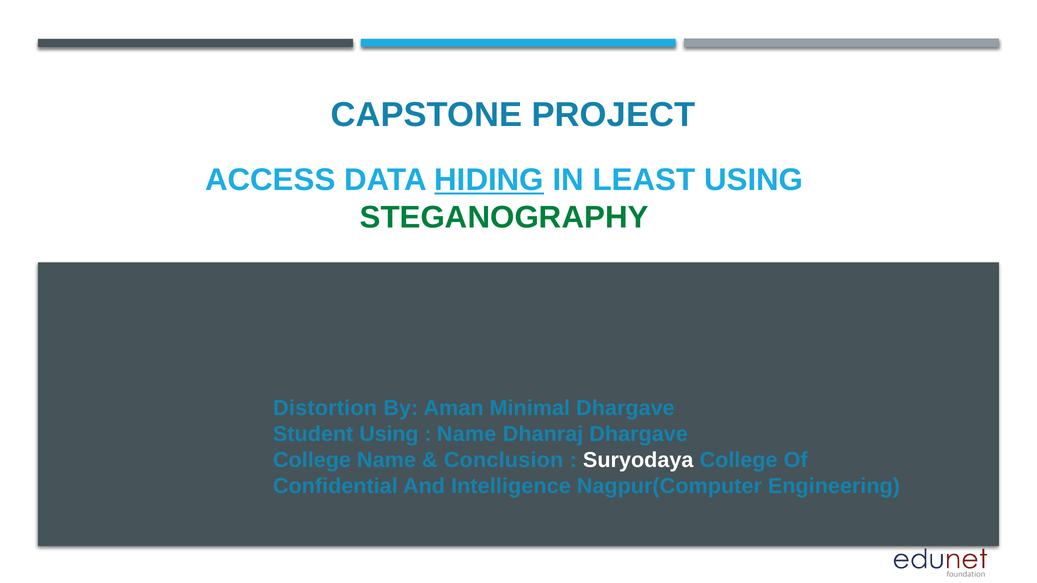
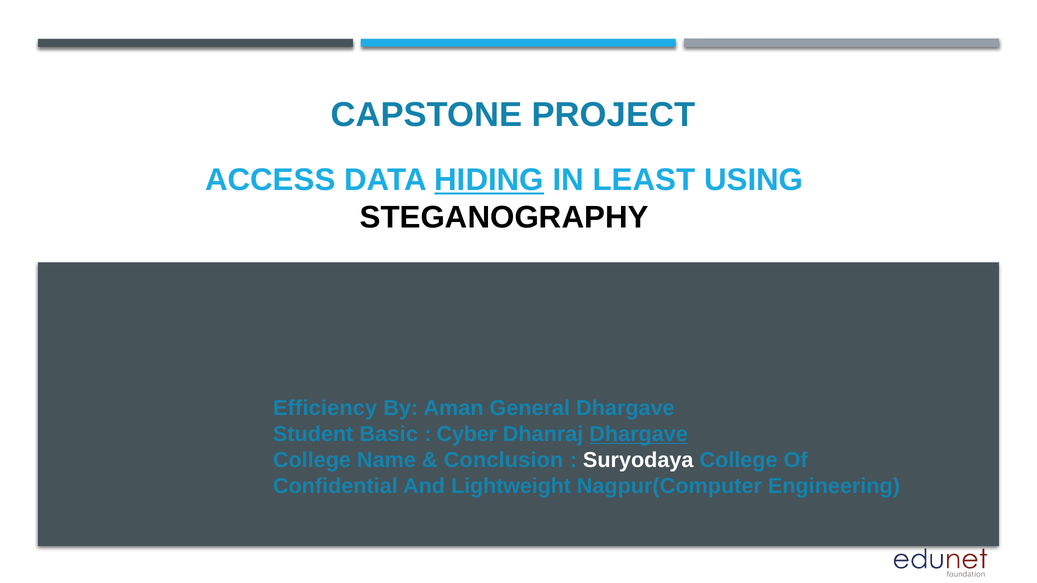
STEGANOGRAPHY colour: green -> black (504, 218)
Distortion: Distortion -> Efficiency (325, 408)
Minimal: Minimal -> General (530, 408)
Student Using: Using -> Basic (389, 434)
Name: Name -> Cyber (467, 434)
Dhargave underline: none -> present (639, 434)
Intelligence: Intelligence -> Lightweight (511, 486)
